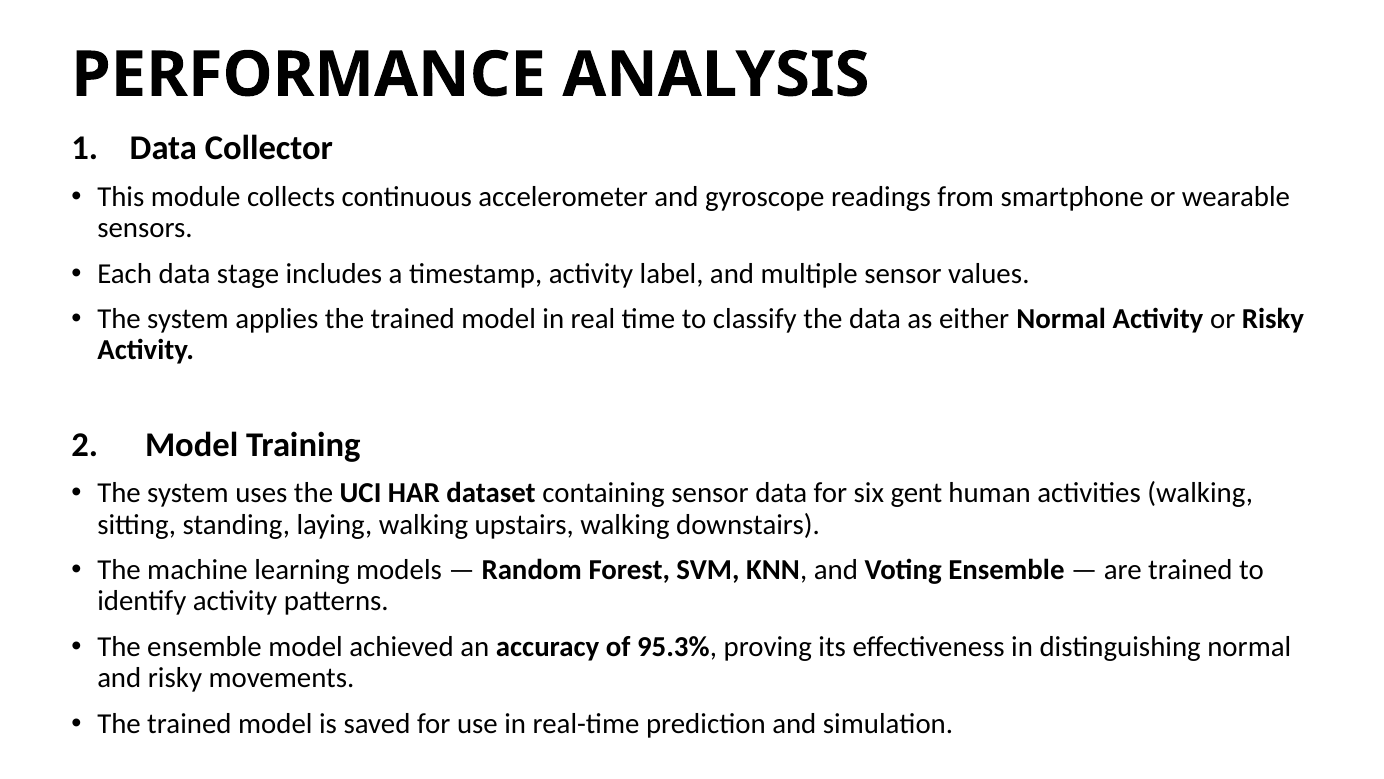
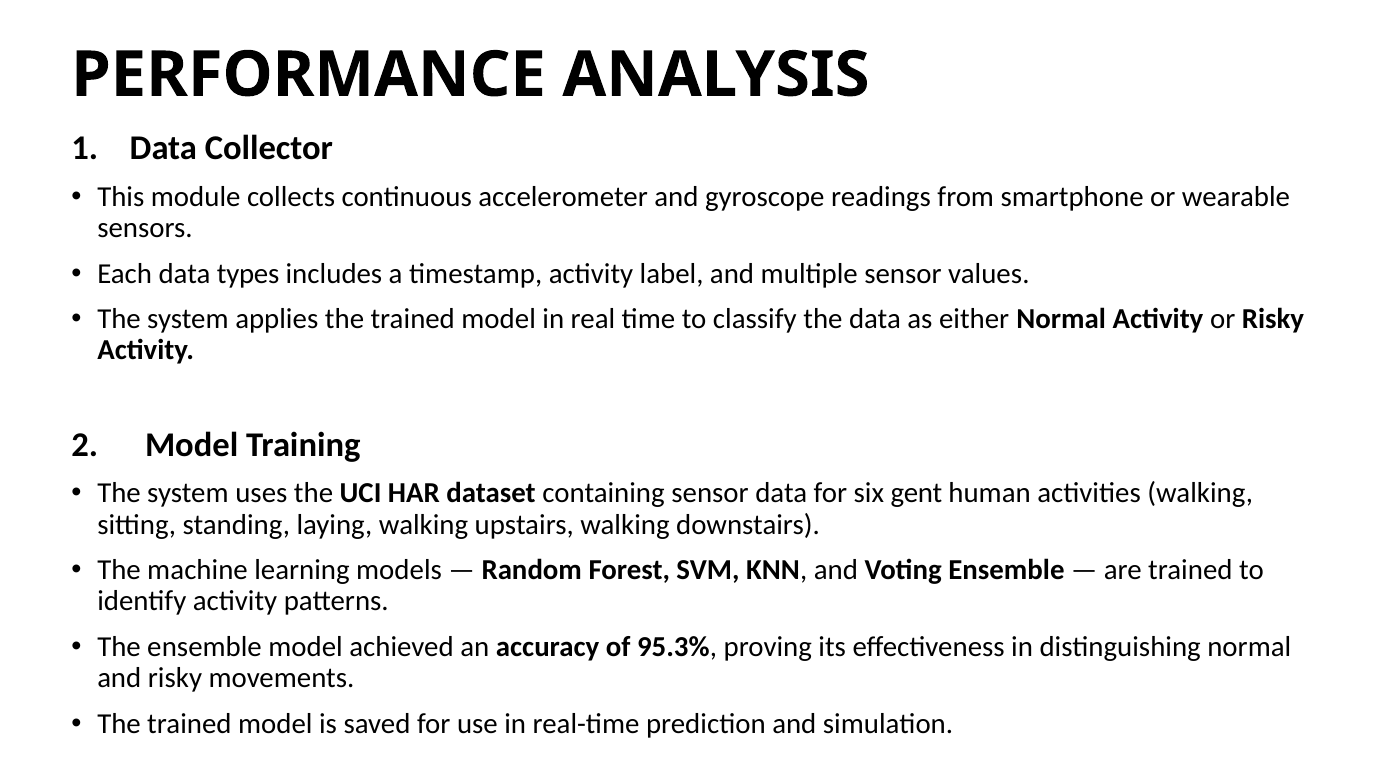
stage: stage -> types (248, 274)
